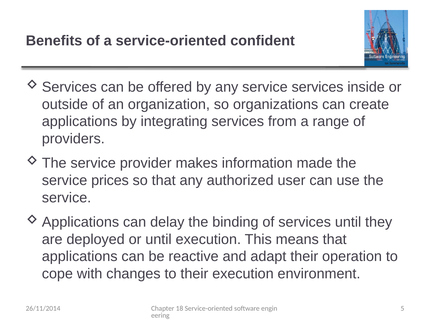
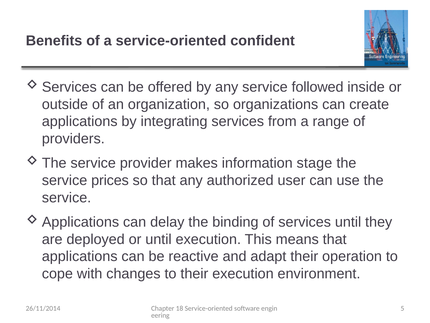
service services: services -> followed (318, 87)
made: made -> stage (314, 163)
